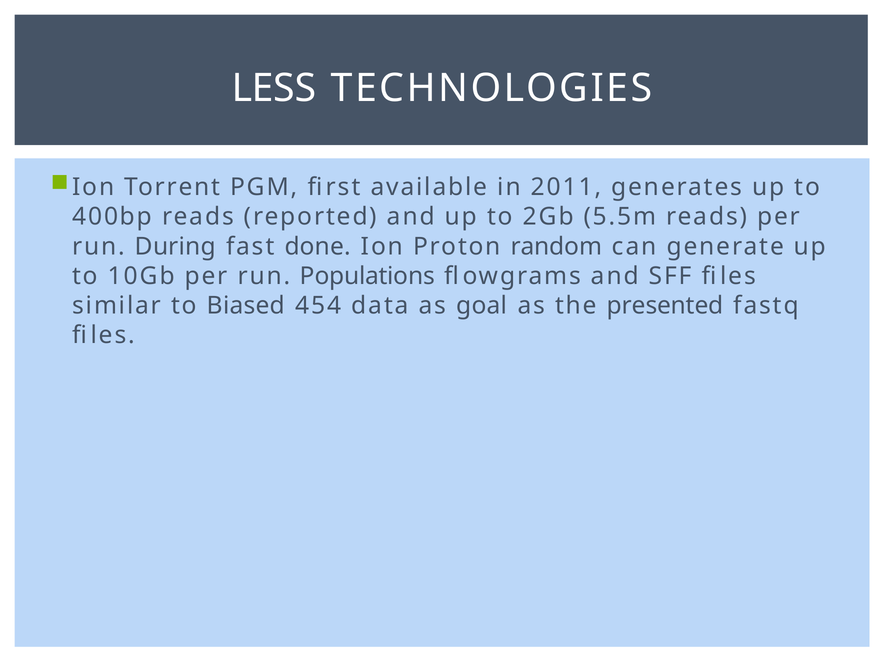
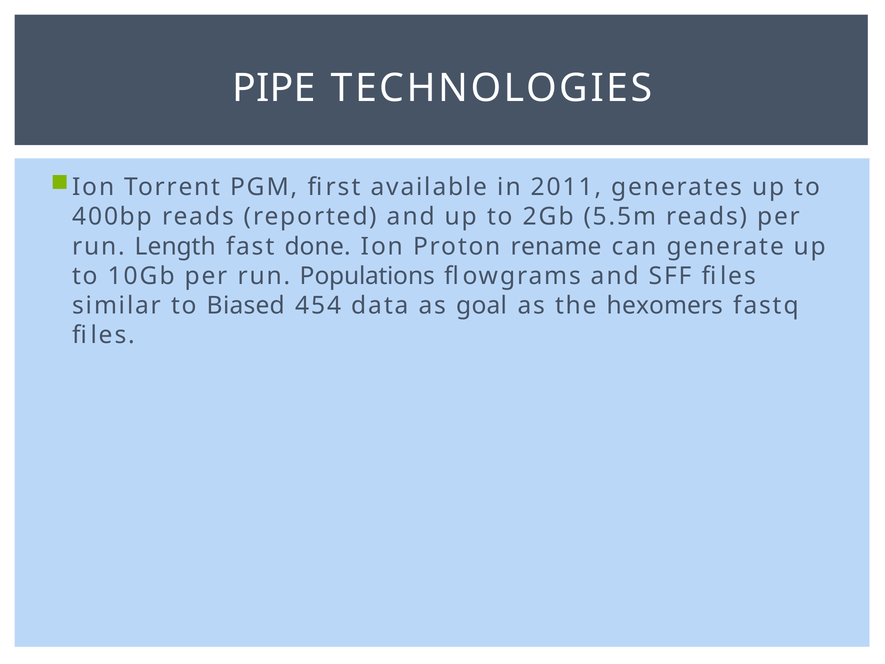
LESS: LESS -> PIPE (274, 88)
During: During -> Length (175, 246)
random: random -> rename (556, 246)
presented: presented -> hexomers (665, 305)
